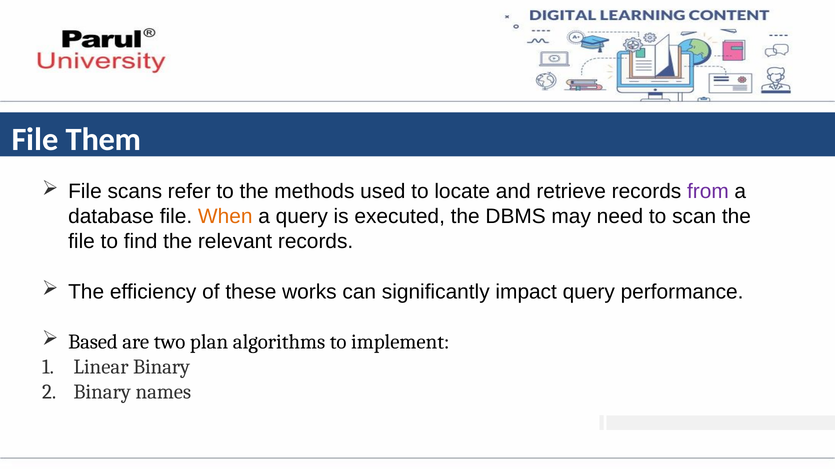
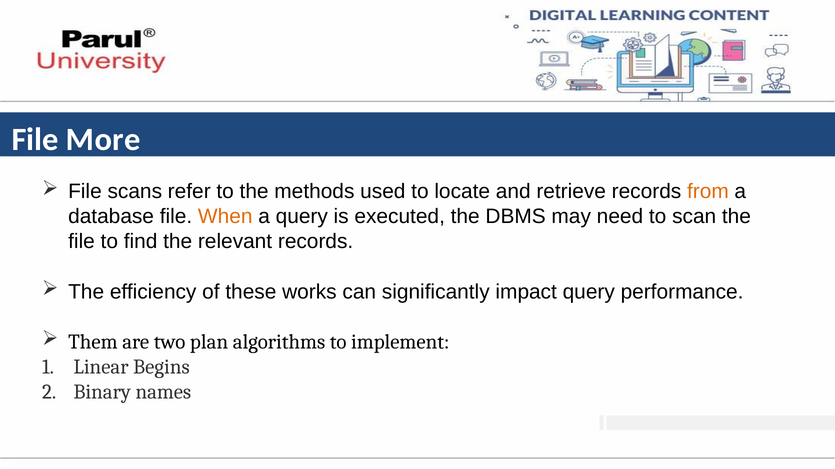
Them: Them -> More (103, 140)
from colour: purple -> orange (708, 192)
Based: Based -> Them (93, 342)
Linear Binary: Binary -> Begins (161, 367)
